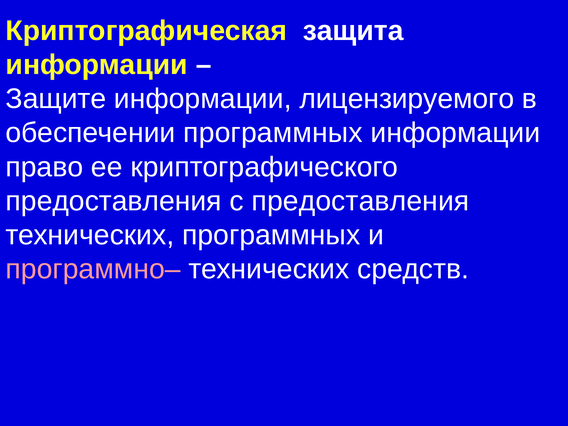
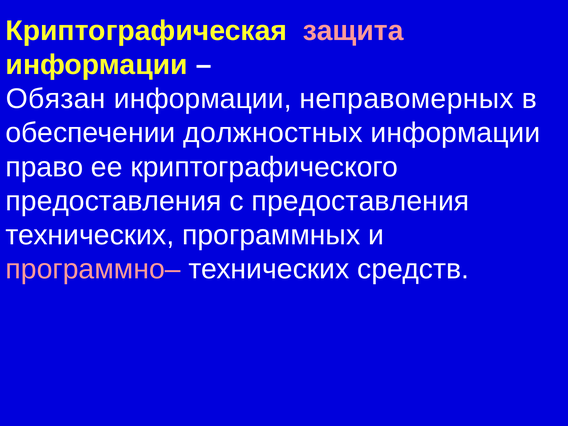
защита colour: white -> pink (353, 31)
Защите: Защите -> Обязан (56, 99)
лицензируемого: лицензируемого -> неправомерных (407, 99)
обеспечении программных: программных -> должностных (273, 133)
